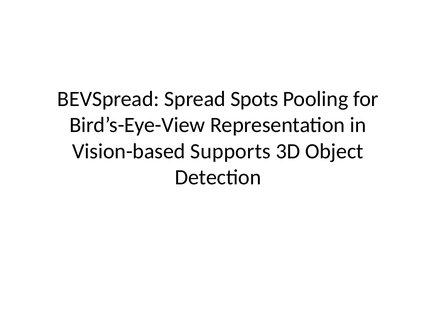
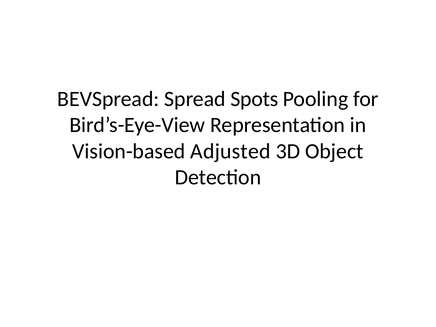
Supports: Supports -> Adjusted (230, 151)
